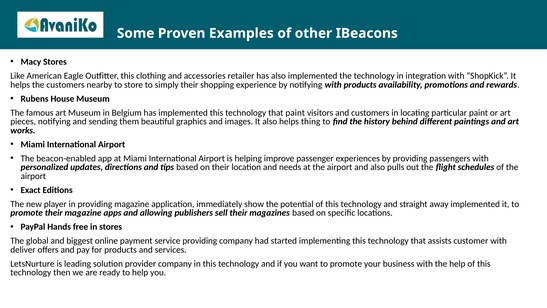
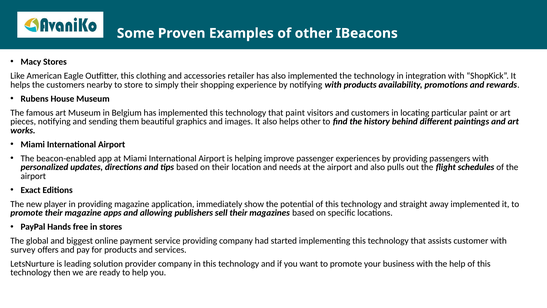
helps thing: thing -> other (311, 121)
deliver: deliver -> survey (23, 250)
